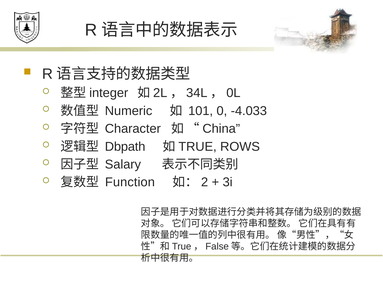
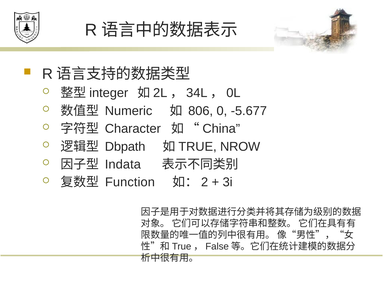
101: 101 -> 806 (201, 111)
-4.033: -4.033 -> -5.677 (249, 111)
ROWS: ROWS -> NROW (240, 147)
Salary: Salary -> Indata (123, 165)
